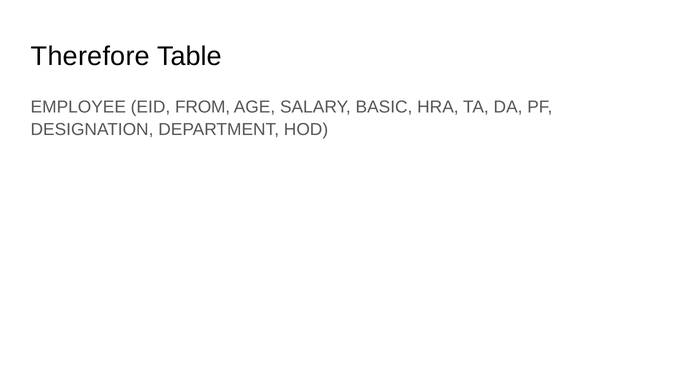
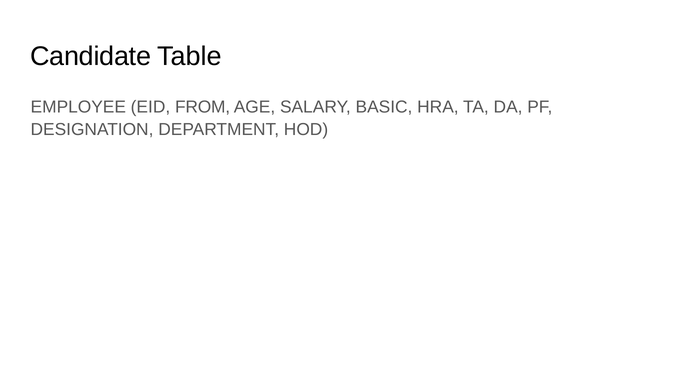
Therefore: Therefore -> Candidate (91, 56)
